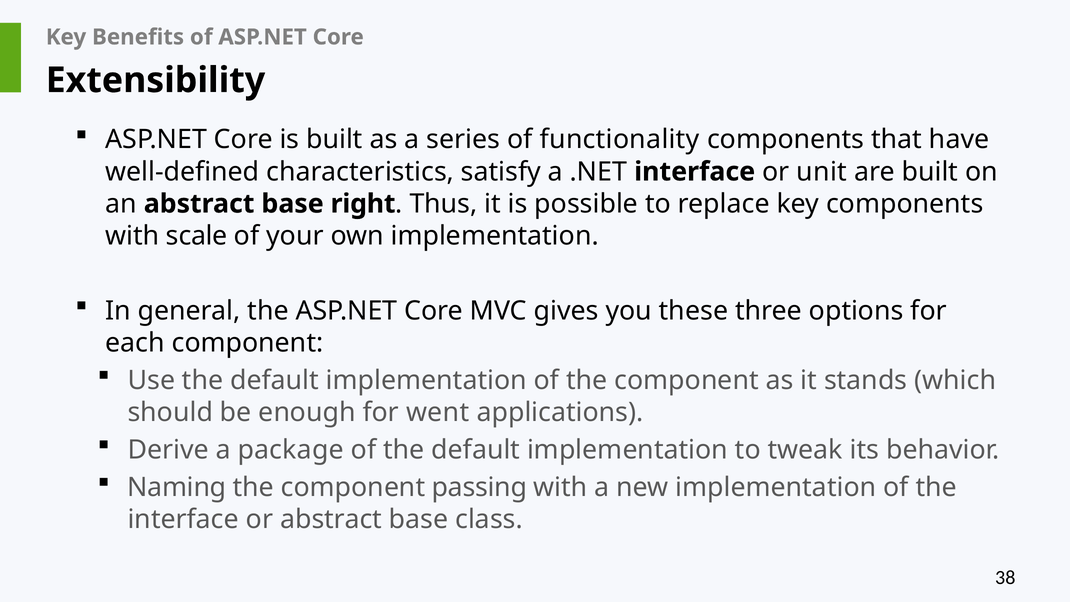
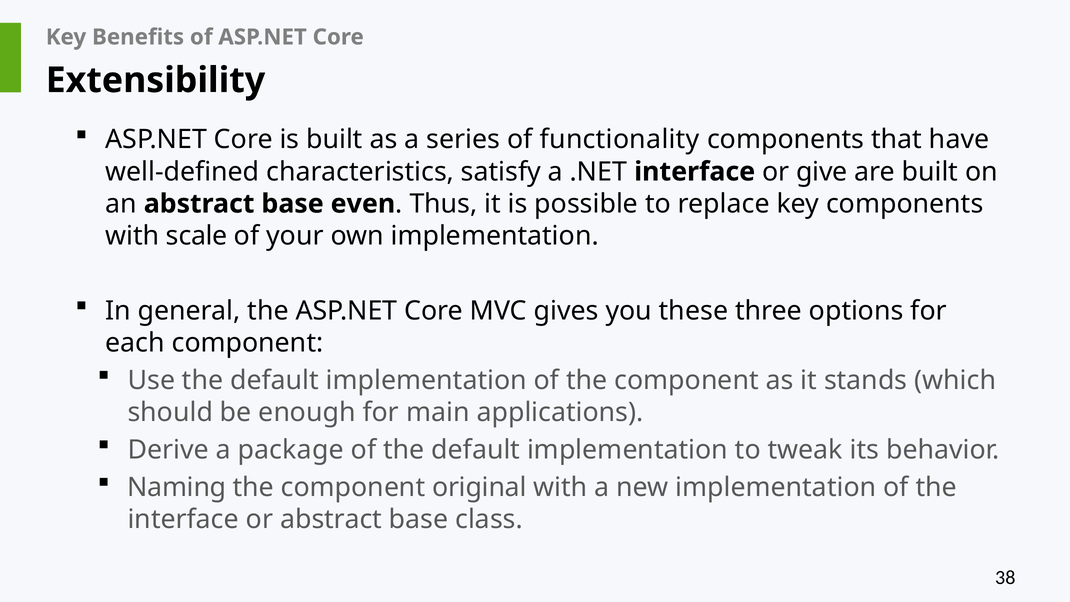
unit: unit -> give (822, 172)
right: right -> even (363, 204)
went: went -> main (438, 412)
passing: passing -> original (479, 487)
